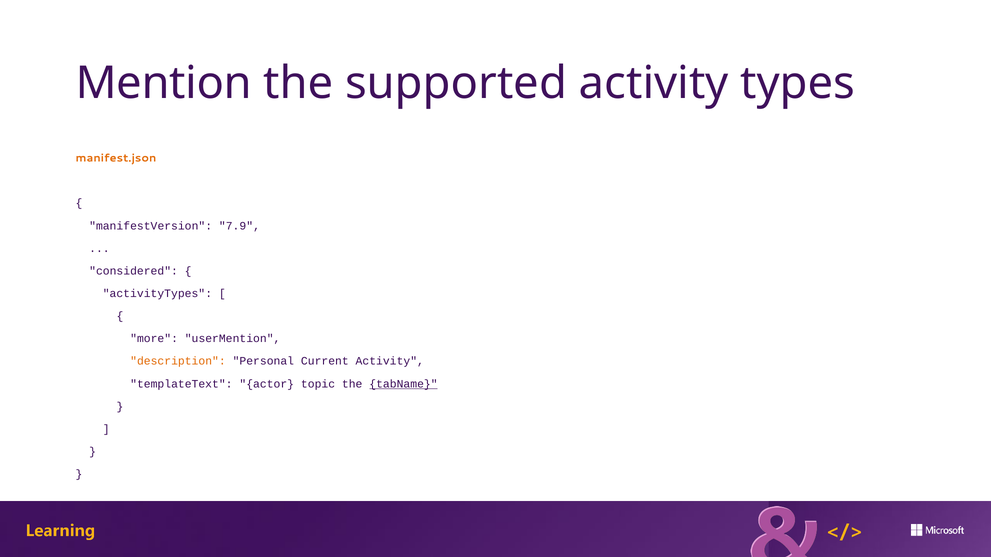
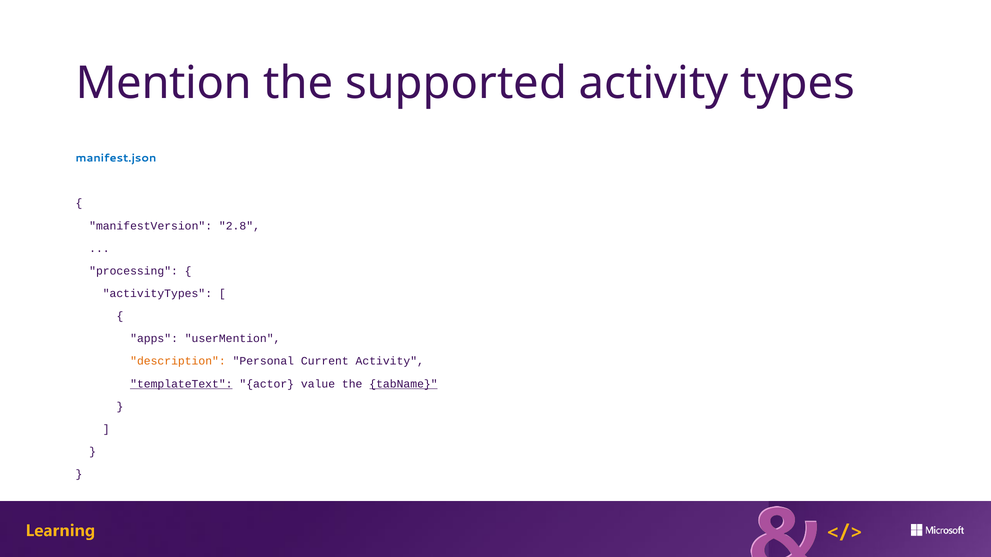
manifest.json colour: orange -> blue (116, 158)
7.9: 7.9 -> 2.8 (239, 226)
considered: considered -> processing (134, 271)
more: more -> apps (154, 339)
templateText underline: none -> present (181, 384)
topic: topic -> value (318, 384)
